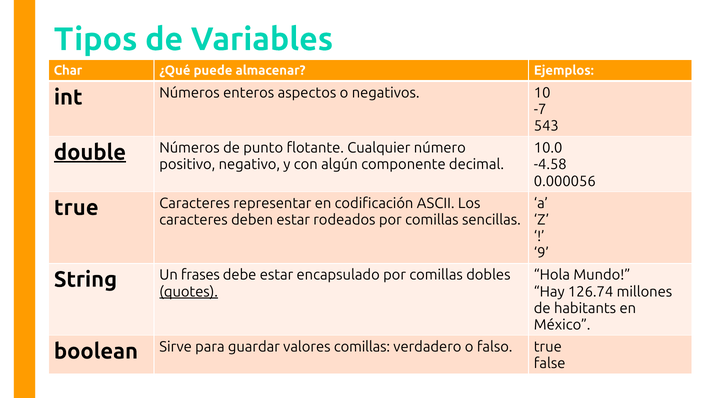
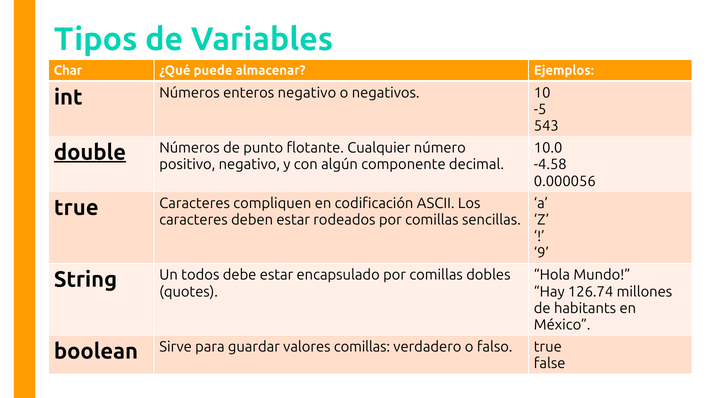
enteros aspectos: aspectos -> negativo (307, 93)
-7: -7 -> -5 (540, 109)
representar: representar -> compliquen (272, 203)
frases: frases -> todos (200, 275)
quotes underline: present -> none (189, 291)
